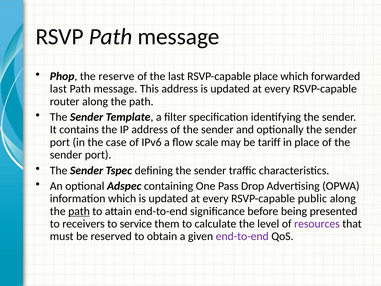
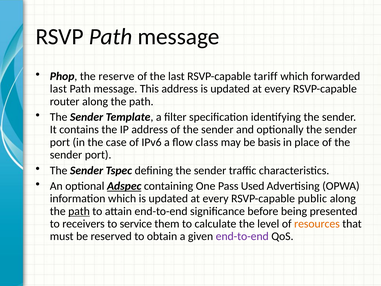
RSVP-capable place: place -> tariff (266, 76)
scale: scale -> class (207, 142)
tariff: tariff -> basis (269, 142)
Adspec underline: none -> present (124, 186)
Drop: Drop -> Used (253, 186)
resources colour: purple -> orange (317, 224)
